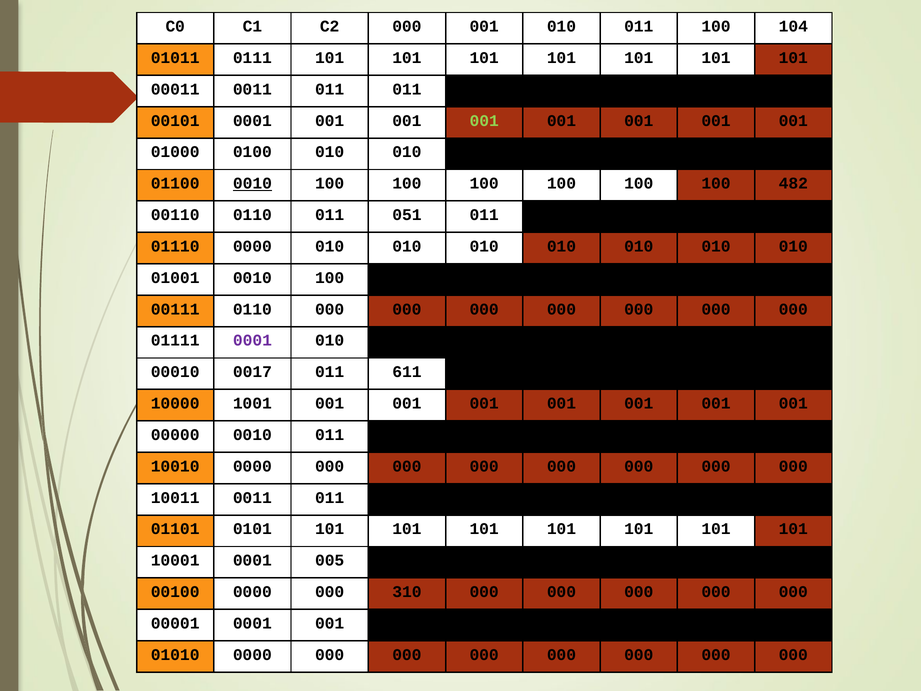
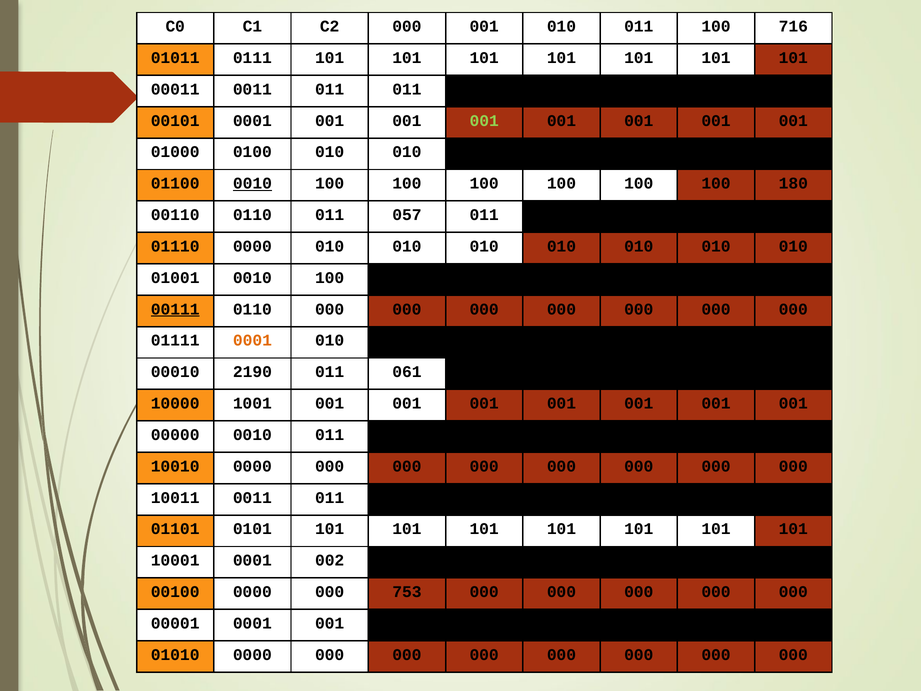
104: 104 -> 716 (793, 26)
482: 482 -> 180 (793, 183)
051: 051 -> 057 (407, 215)
00111 underline: none -> present (175, 309)
0001 colour: purple -> orange (252, 340)
0017: 0017 -> 2190 (252, 372)
611: 611 -> 061 (407, 372)
005: 005 -> 002 (330, 560)
310: 310 -> 753 (407, 592)
